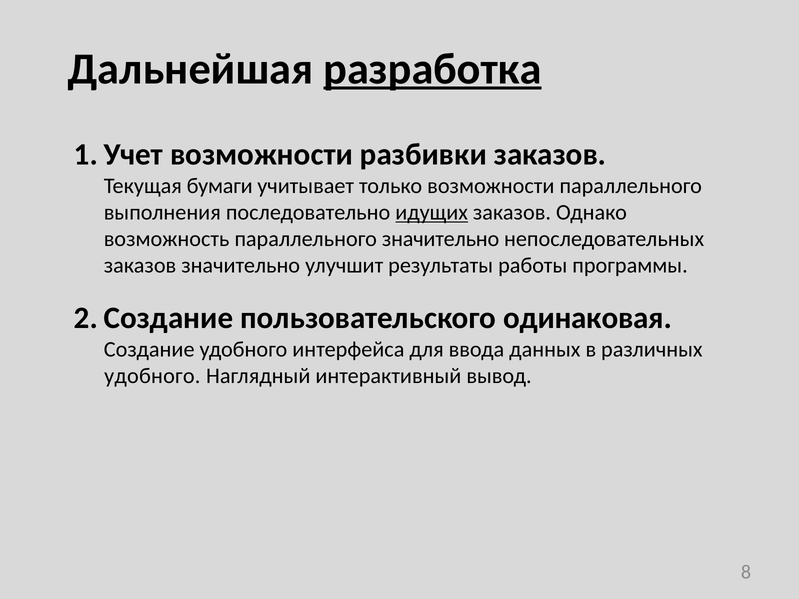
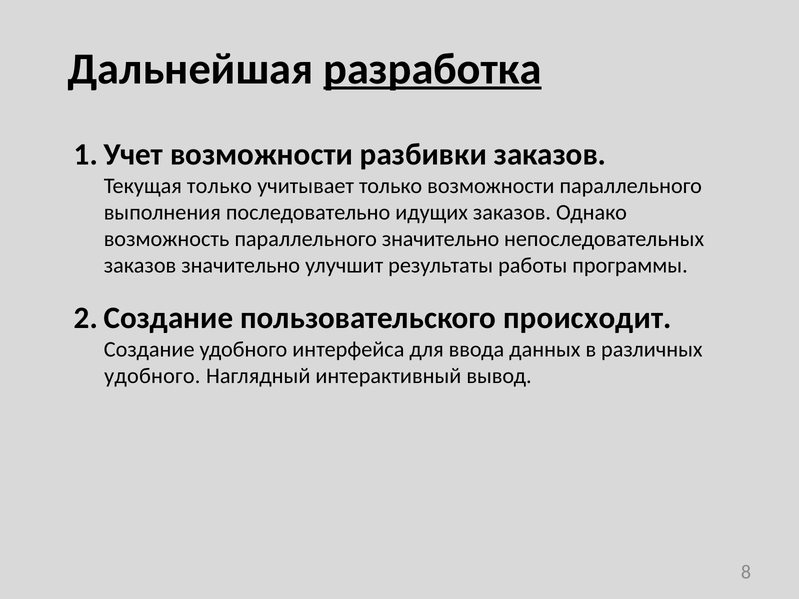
Текущая бумаги: бумаги -> только (219, 186)
идущих underline: present -> none (432, 212)
одинаковая: одинаковая -> происходит (587, 318)
